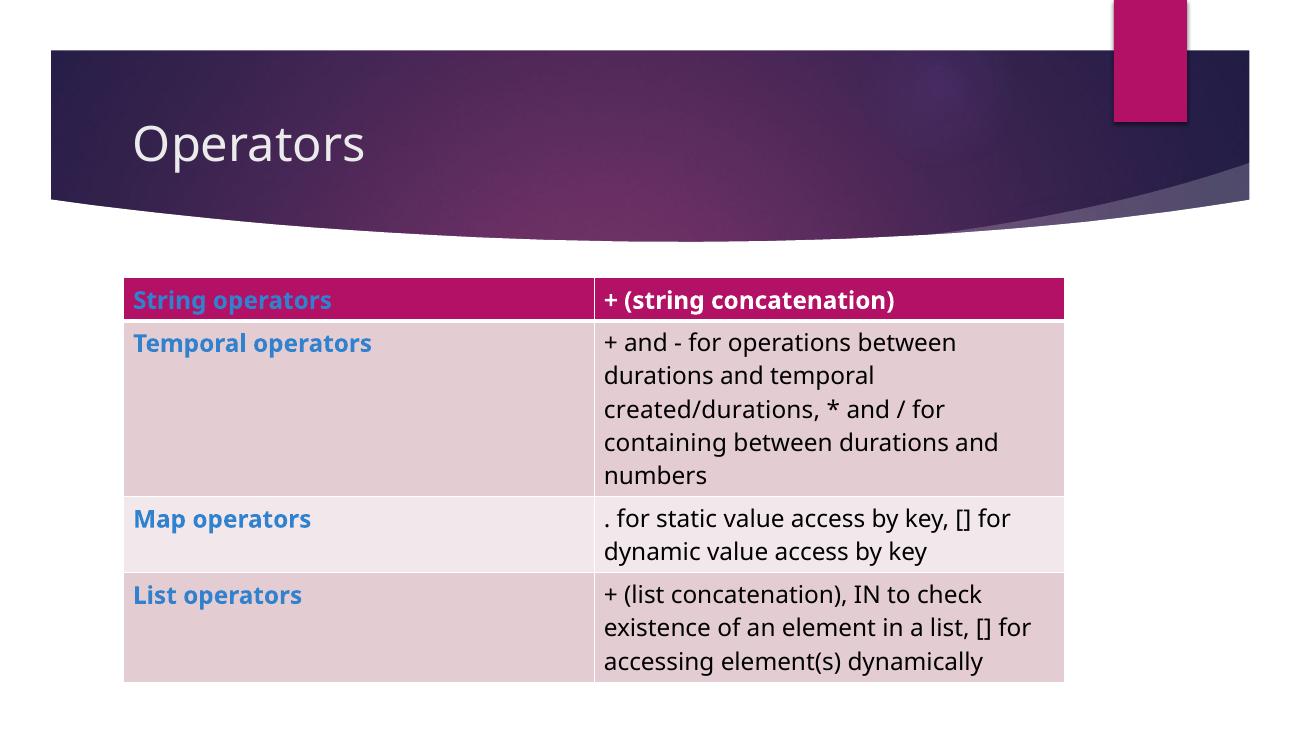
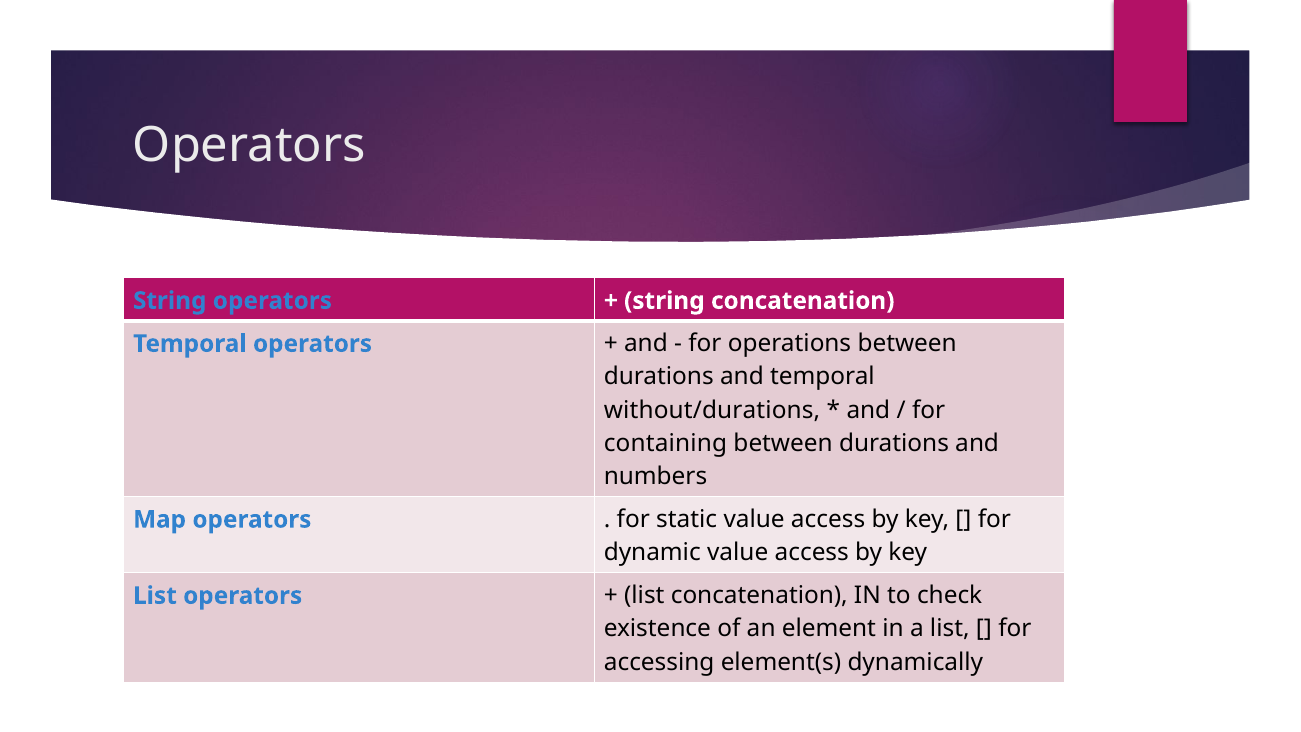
created/durations: created/durations -> without/durations (712, 410)
